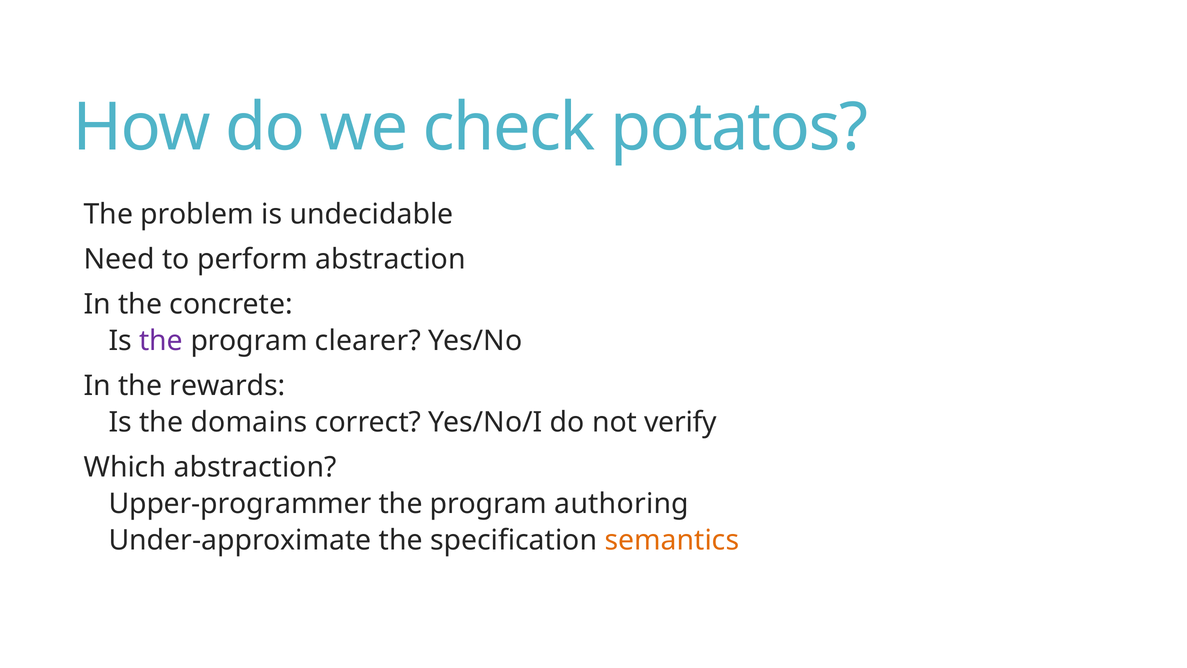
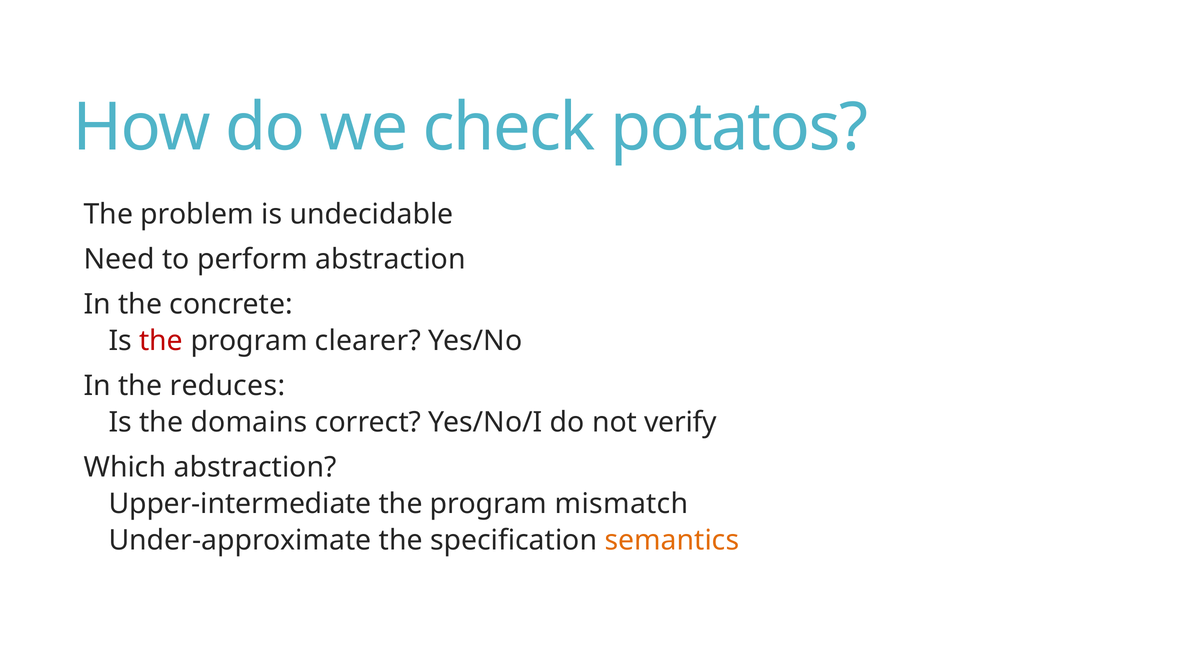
the colour: purple -> red (161, 341)
rewards: rewards -> reduces (227, 386)
Upper-programmer: Upper-programmer -> Upper-intermediate (240, 504)
authoring: authoring -> mismatch (622, 504)
